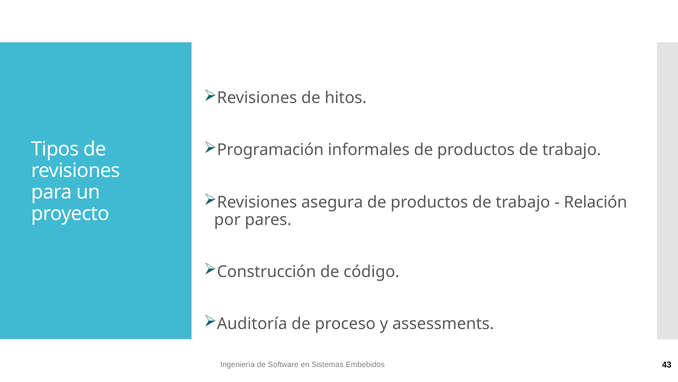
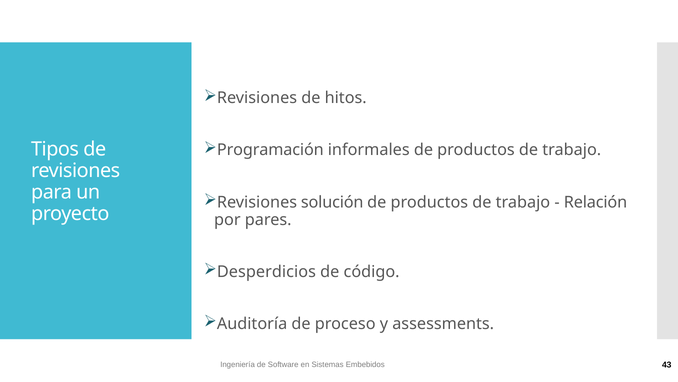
asegura: asegura -> solución (332, 202)
Construcción: Construcción -> Desperdicios (266, 271)
